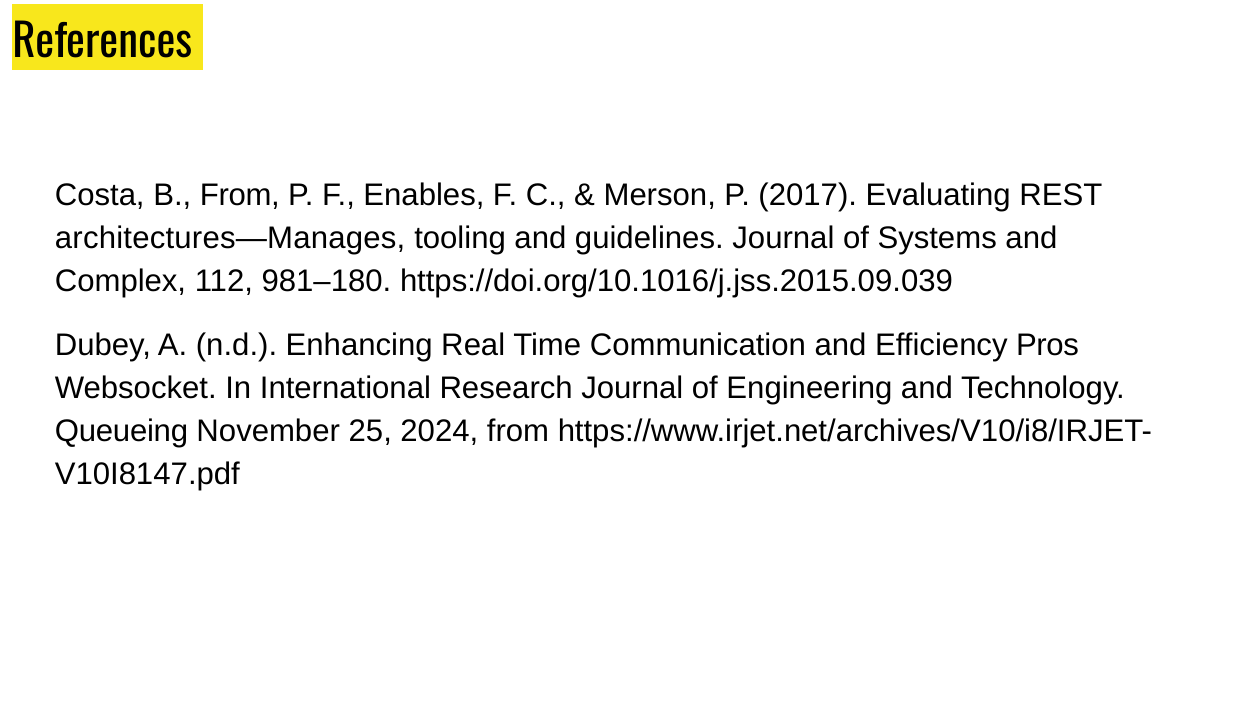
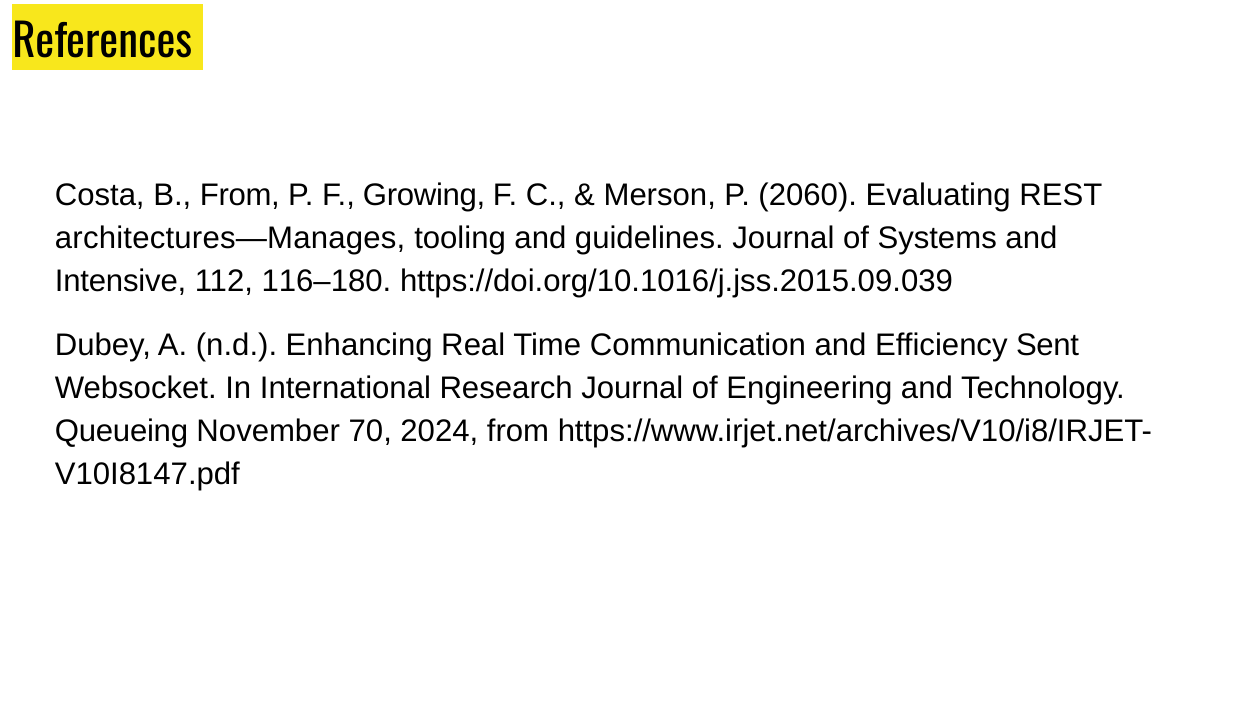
Enables: Enables -> Growing (424, 195)
2017: 2017 -> 2060 (808, 195)
Complex: Complex -> Intensive (121, 281)
981–180: 981–180 -> 116–180 (326, 281)
Pros: Pros -> Sent (1048, 345)
25: 25 -> 70 (370, 431)
